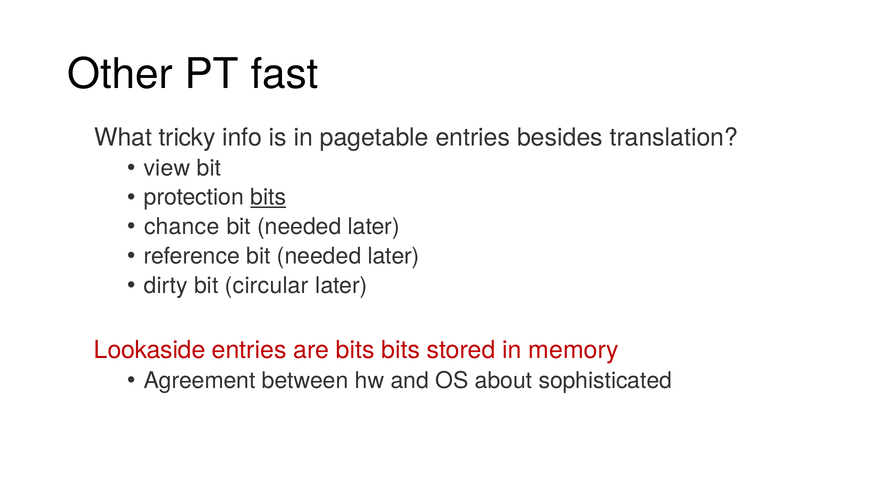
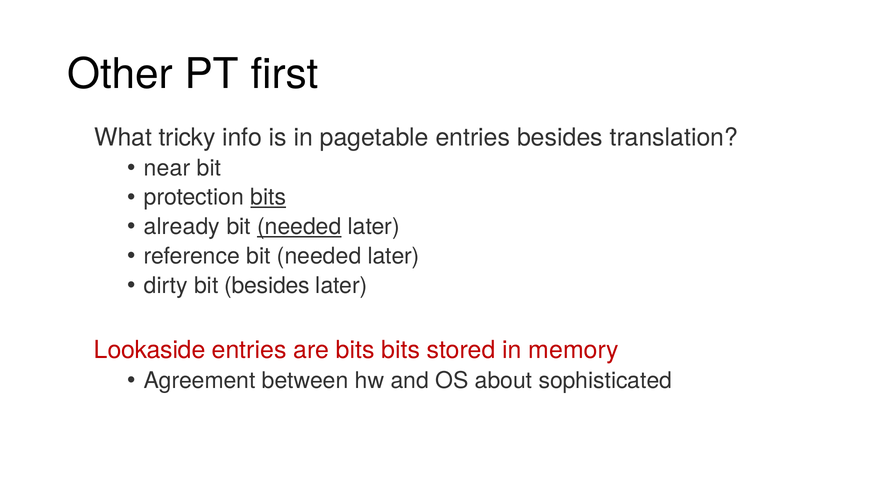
fast: fast -> first (285, 74)
view: view -> near (167, 168)
chance: chance -> already (182, 227)
needed underline: none -> present (299, 227)
bit circular: circular -> besides (267, 286)
